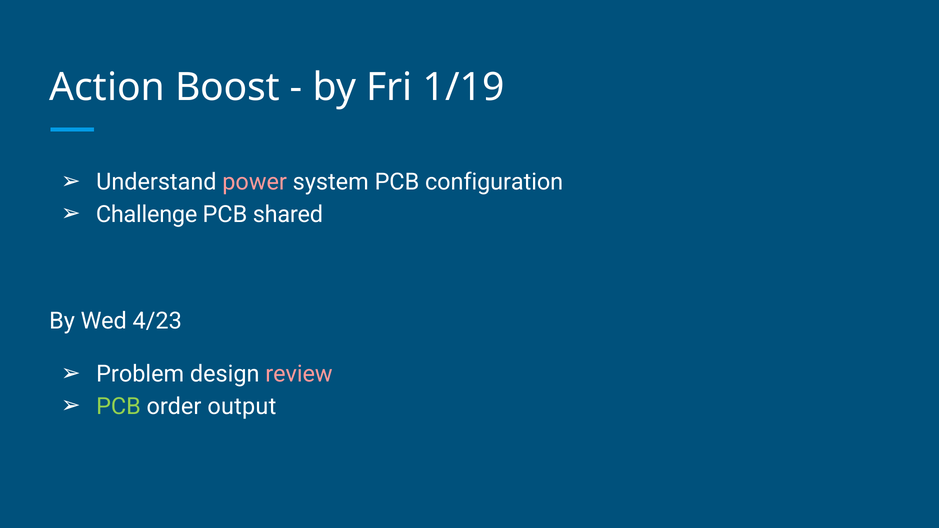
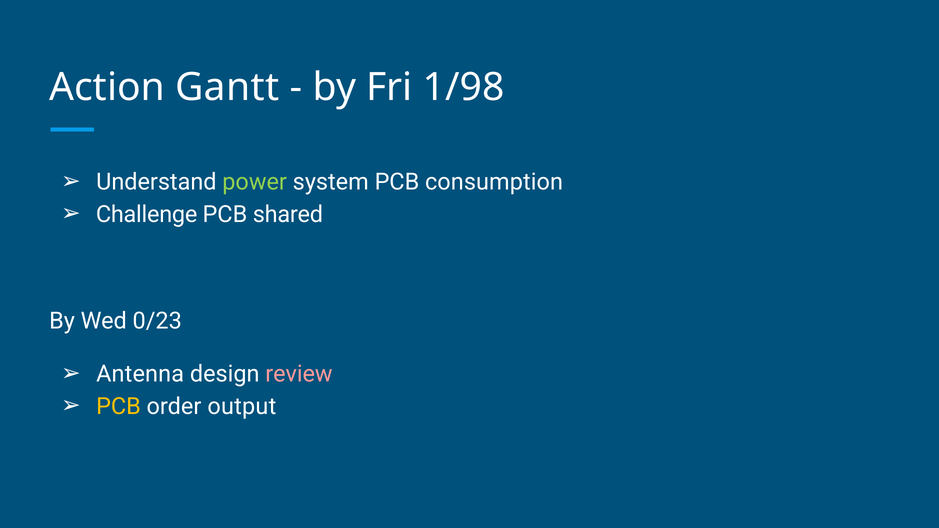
Boost: Boost -> Gantt (227, 87)
1/19: 1/19 -> 1/98 (464, 87)
power colour: pink -> light green (255, 182)
configuration: configuration -> consumption (494, 182)
4/23: 4/23 -> 0/23 (157, 321)
Problem: Problem -> Antenna (140, 374)
PCB colour: light green -> yellow (119, 407)
